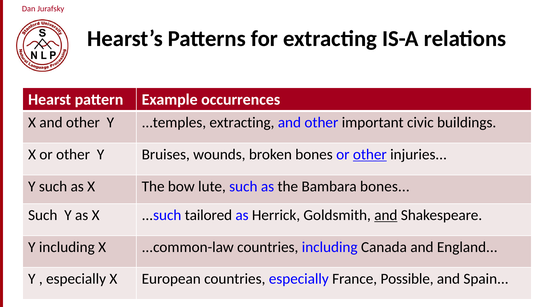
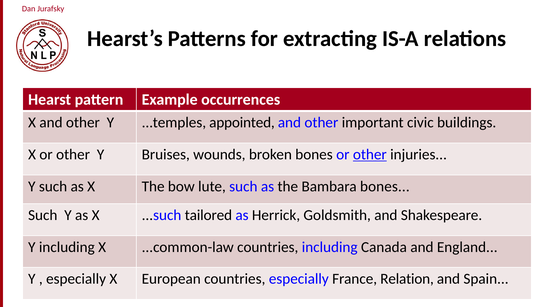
...temples extracting: extracting -> appointed (242, 122)
and underline: present -> none (386, 215)
Possible: Possible -> Relation (407, 279)
